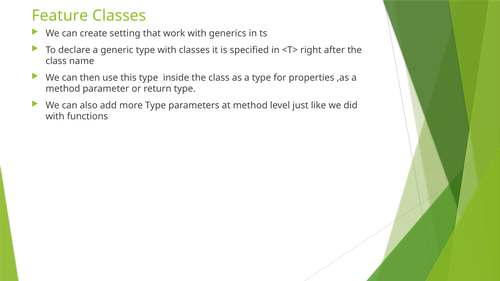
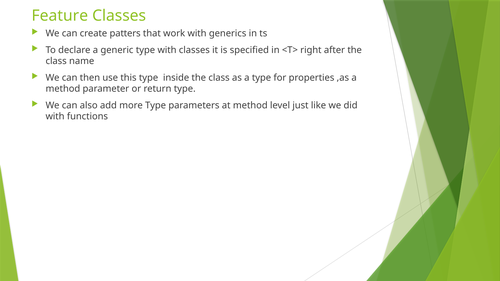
setting: setting -> patters (125, 34)
